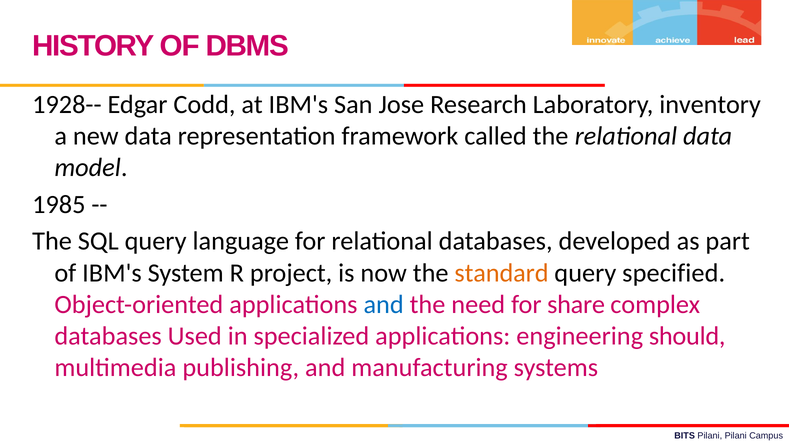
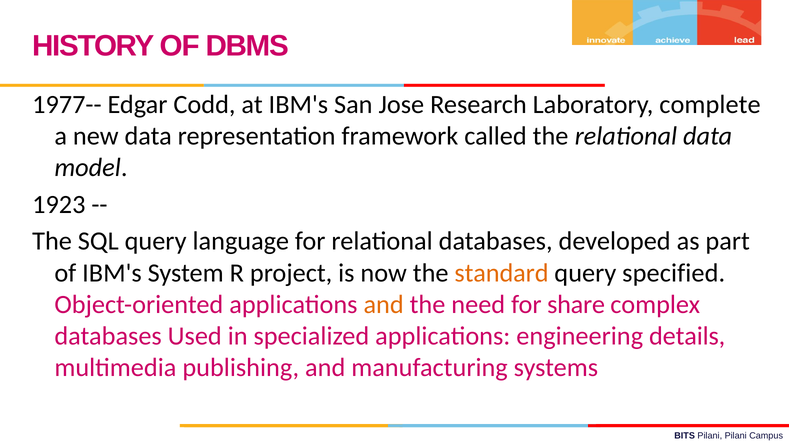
1928--: 1928-- -> 1977-- (67, 104)
inventory: inventory -> complete (710, 104)
1985: 1985 -> 1923 (59, 204)
and colour: blue -> orange (384, 304)
should: should -> details (687, 336)
